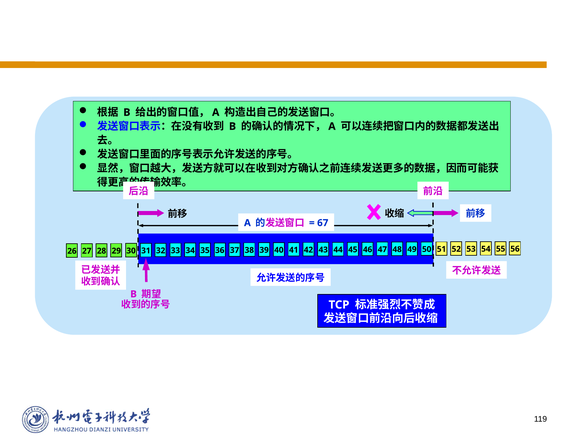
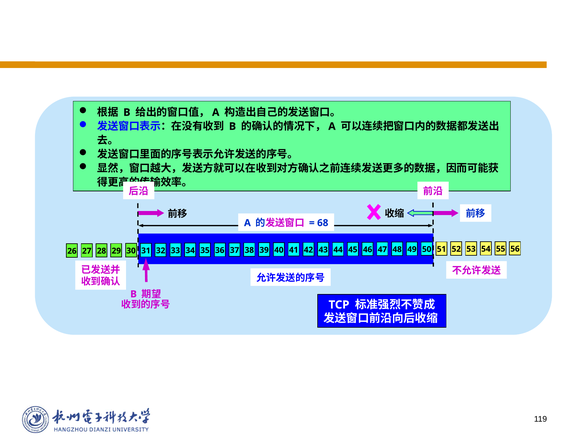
67: 67 -> 68 (323, 223)
